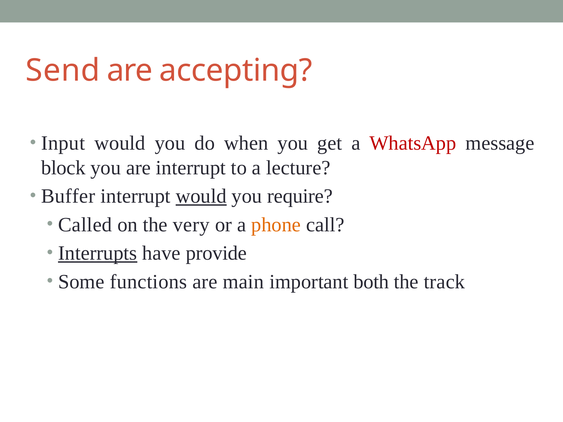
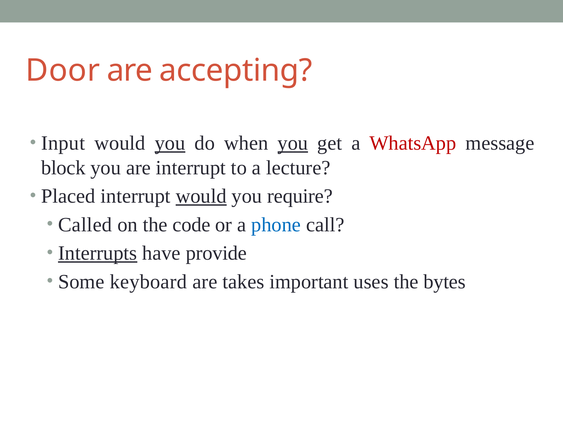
Send: Send -> Door (63, 71)
you underline: none -> present (170, 143)
you underline: none -> present (293, 143)
Buffer: Buffer -> Placed (68, 196)
very: very -> code (191, 225)
phone colour: orange -> blue (276, 225)
functions: functions -> keyboard (148, 282)
main: main -> takes (243, 282)
both: both -> uses (371, 282)
track: track -> bytes (445, 282)
